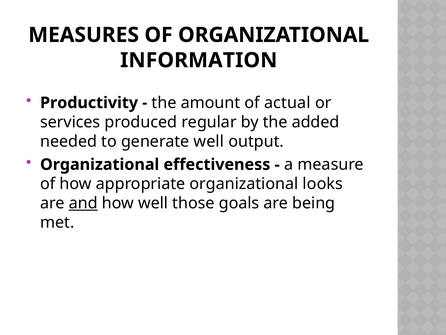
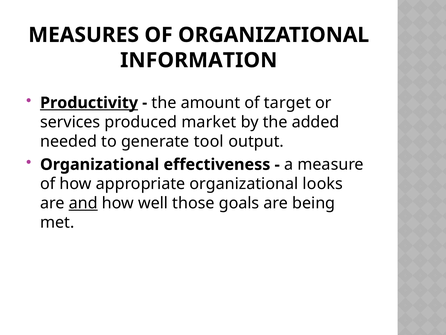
Productivity underline: none -> present (89, 103)
actual: actual -> target (287, 103)
regular: regular -> market (209, 122)
generate well: well -> tool (209, 141)
